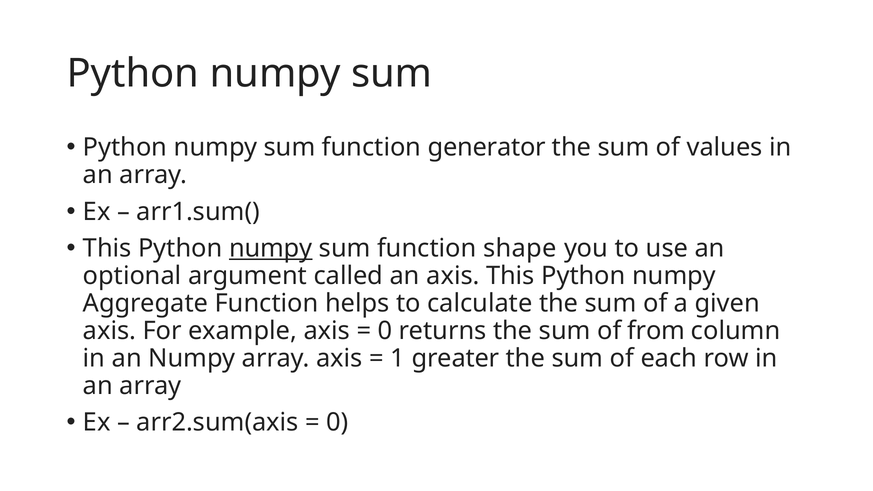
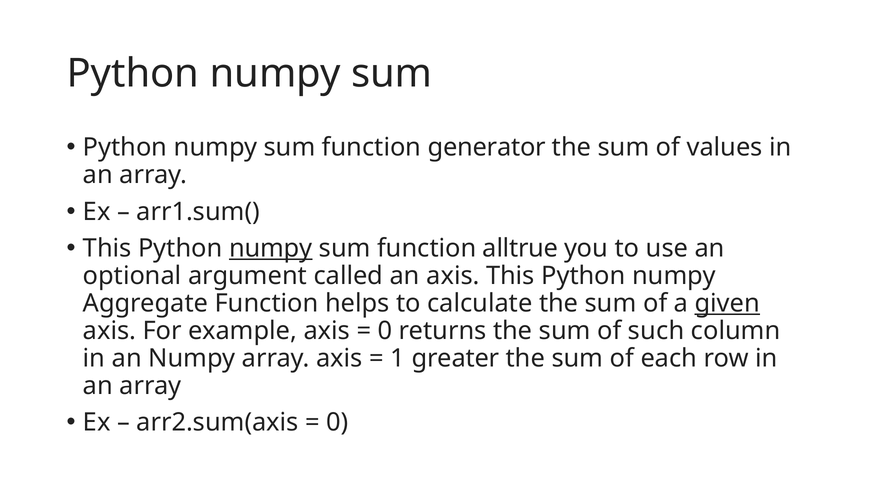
shape: shape -> alltrue (520, 248)
given underline: none -> present (727, 303)
from: from -> such (656, 331)
